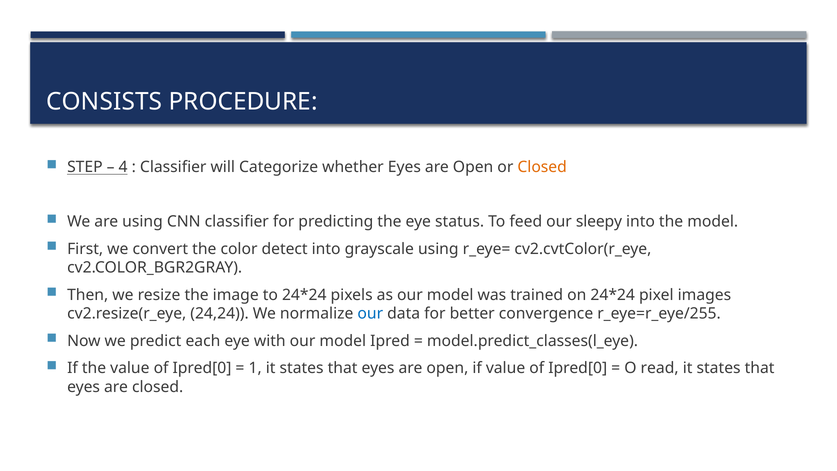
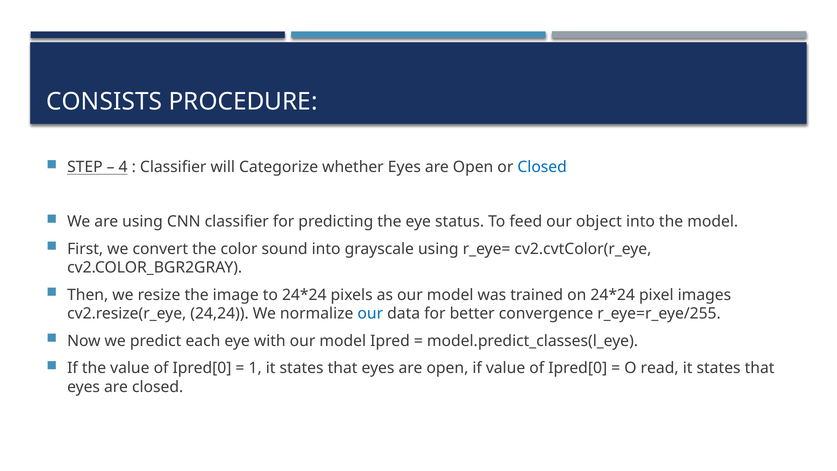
Closed colour: orange -> blue (542, 167)
sleepy: sleepy -> object (599, 222)
detect: detect -> sound (285, 249)
